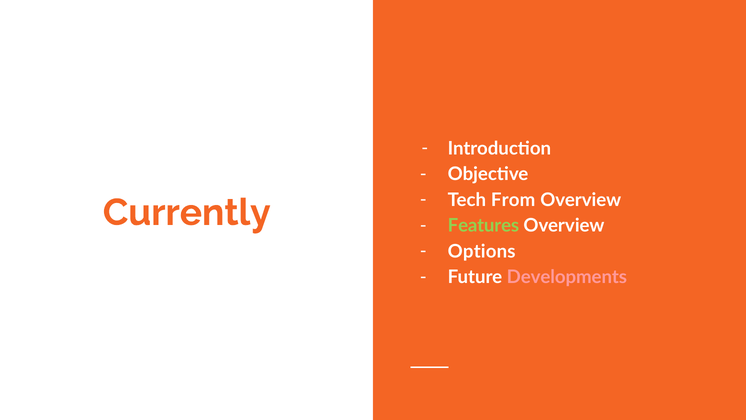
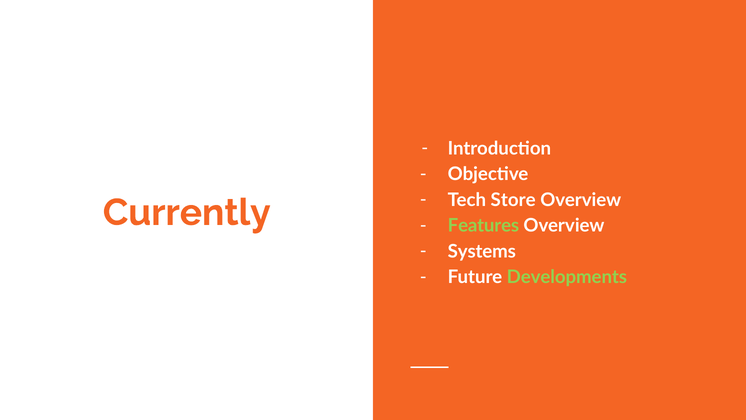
From: From -> Store (513, 200)
Options: Options -> Systems (482, 251)
Developments colour: pink -> light green (567, 277)
